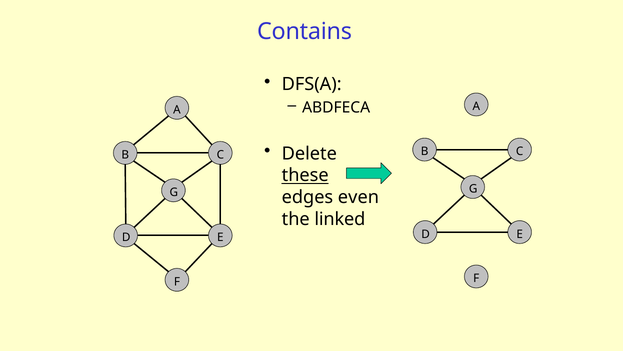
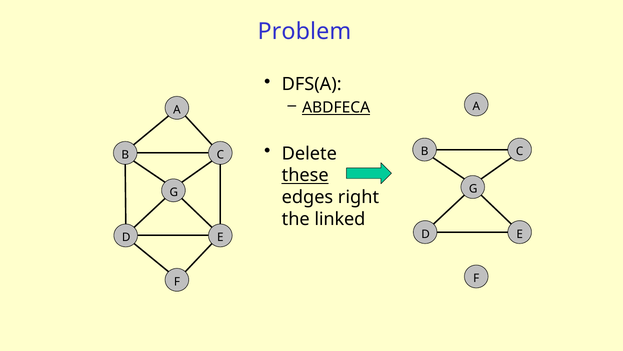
Contains: Contains -> Problem (304, 32)
ABDFECA underline: none -> present (336, 108)
even: even -> right (358, 197)
